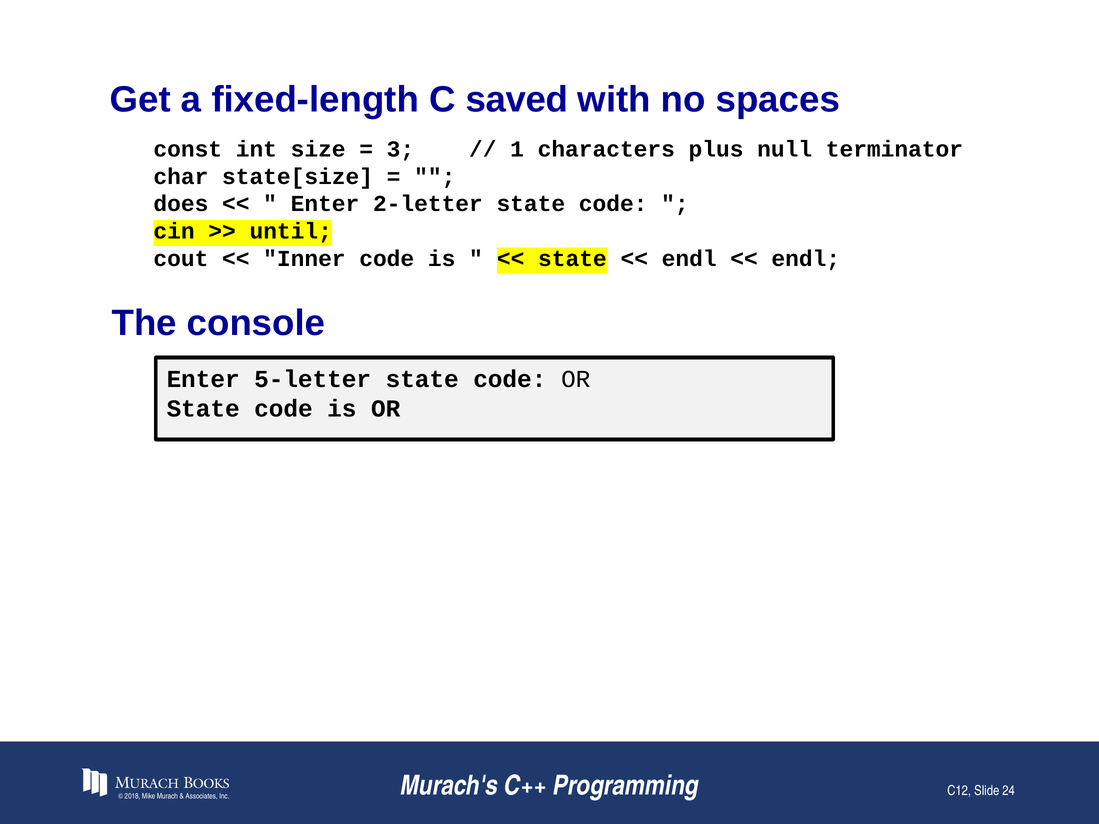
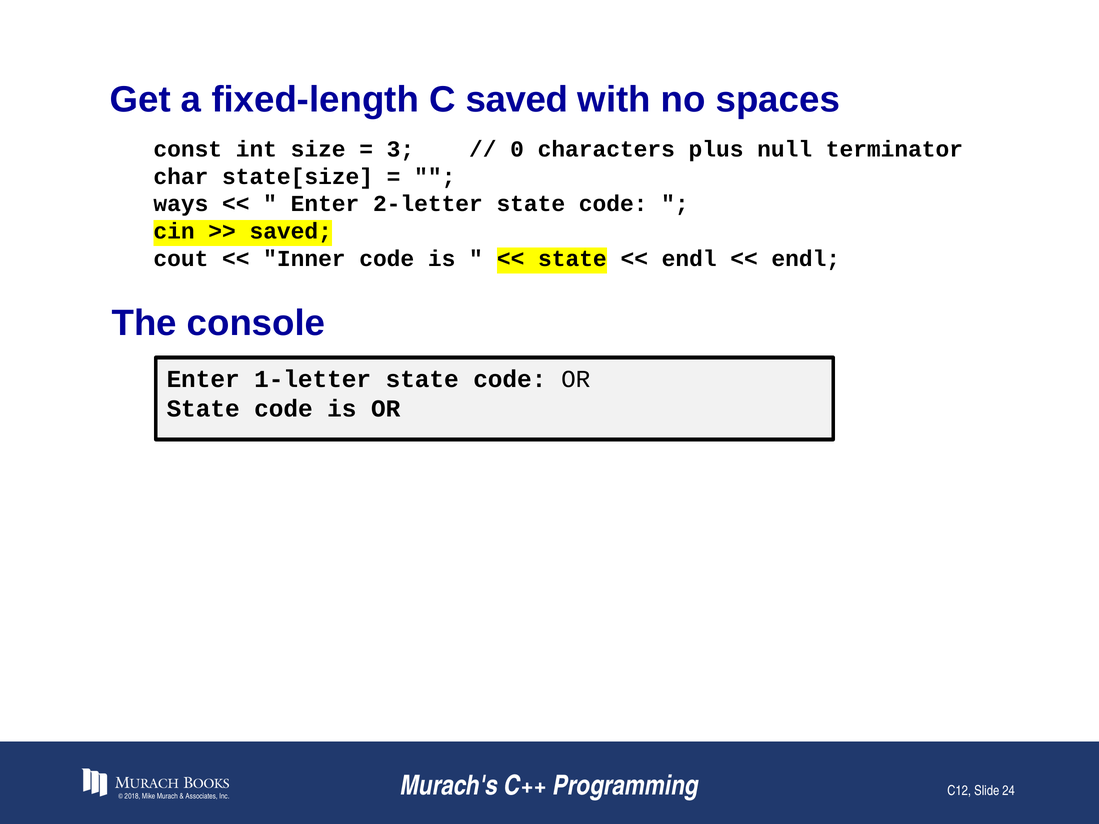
1: 1 -> 0 (517, 149)
does: does -> ways (181, 204)
until: until -> saved (291, 231)
5-letter: 5-letter -> 1-letter (313, 379)
